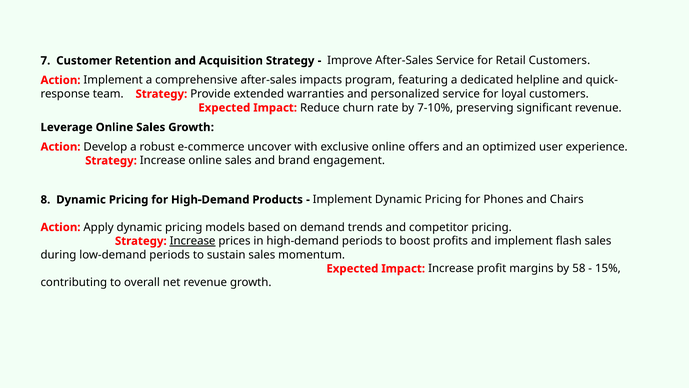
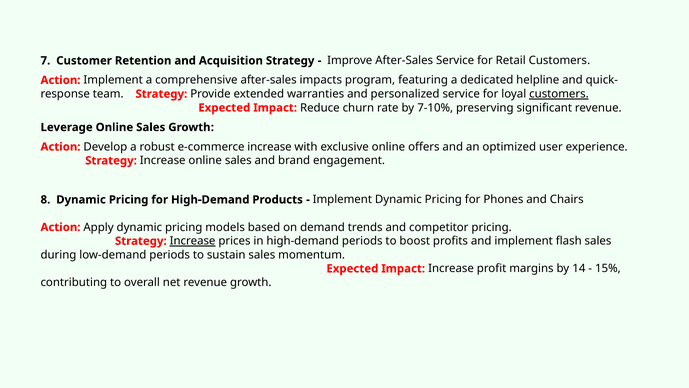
customers underline: none -> present (559, 94)
e-commerce uncover: uncover -> increase (270, 147)
58: 58 -> 14 (579, 268)
